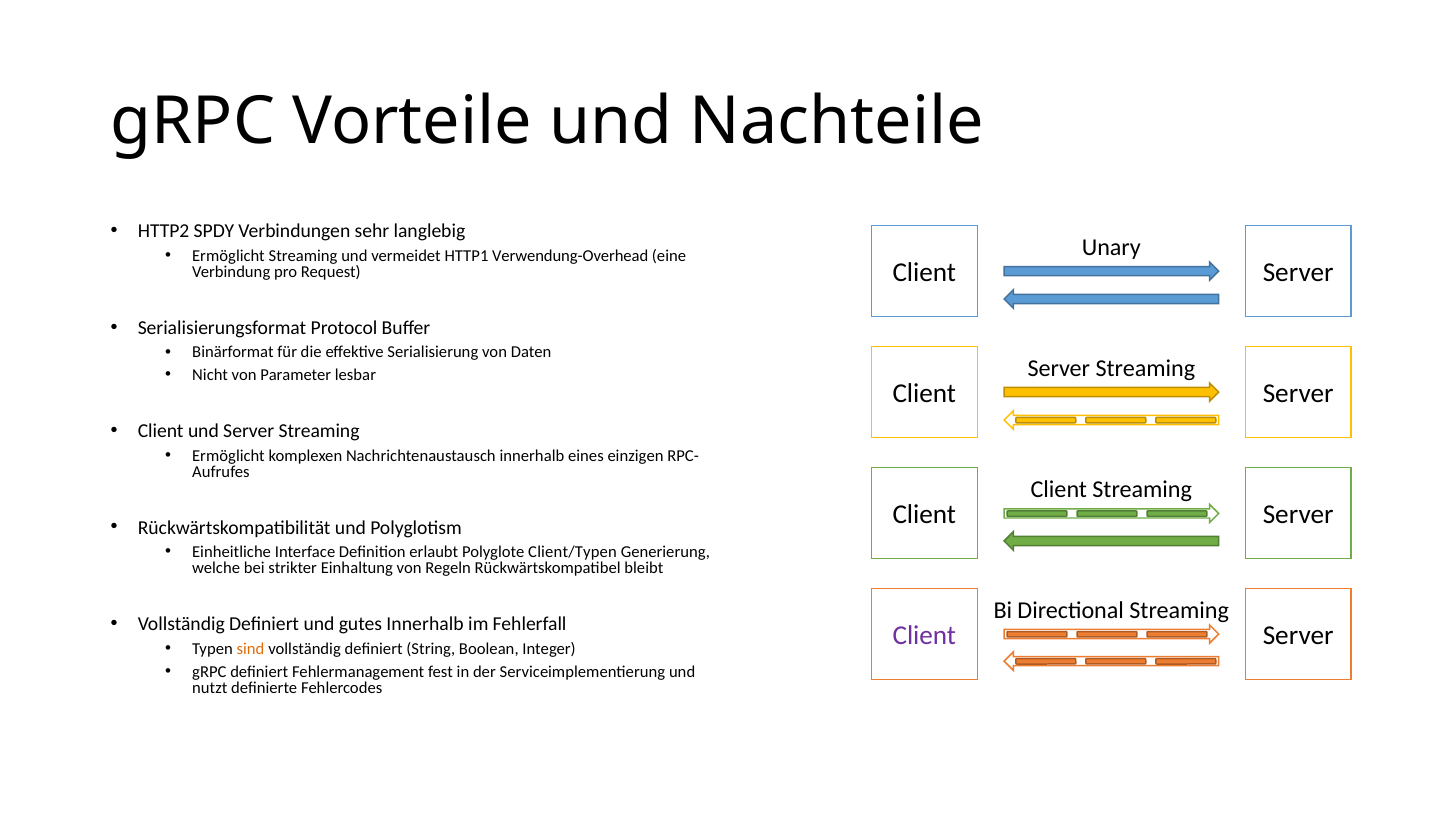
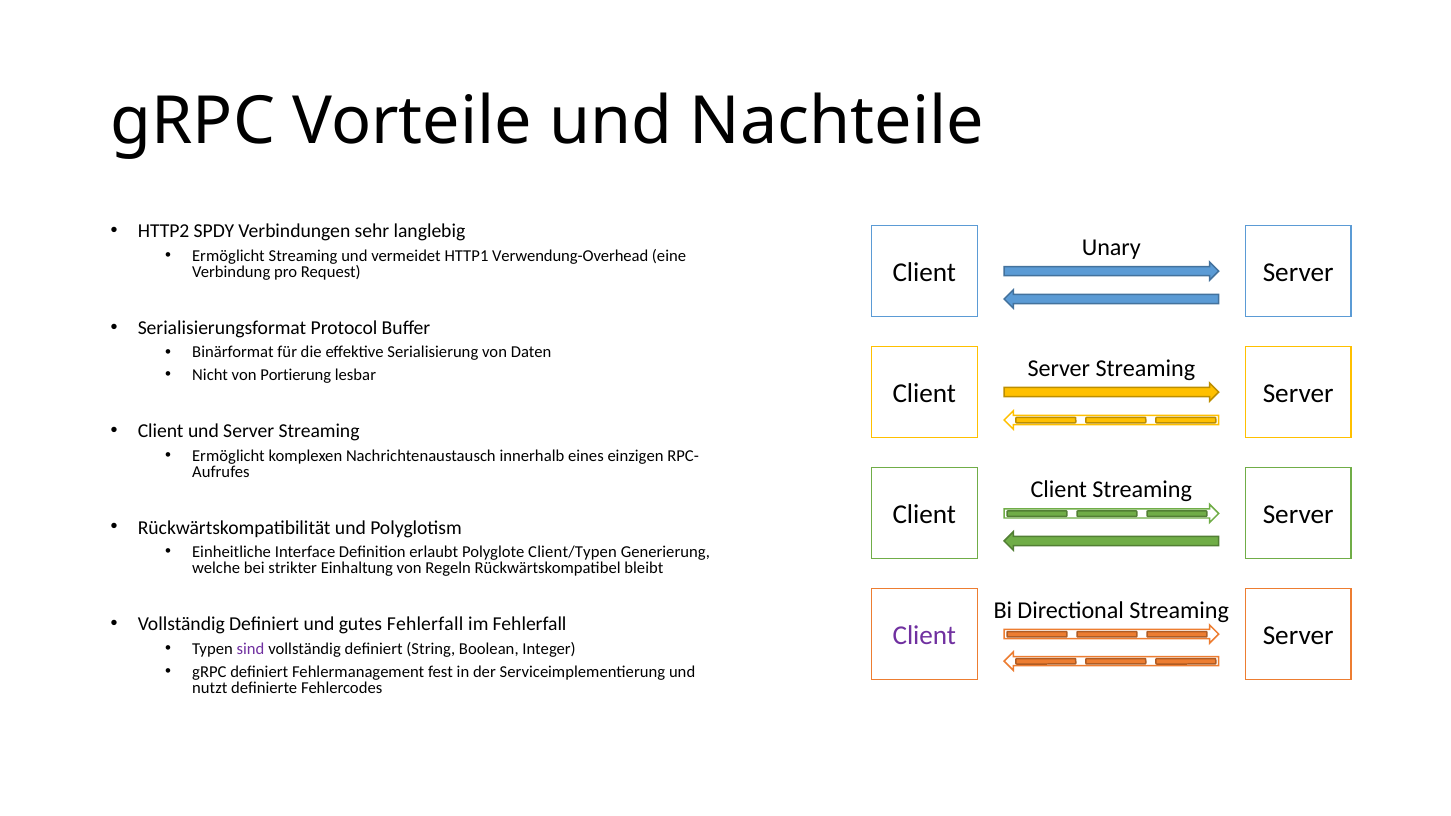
Parameter: Parameter -> Portierung (296, 375)
gutes Innerhalb: Innerhalb -> Fehlerfall (425, 624)
sind colour: orange -> purple (251, 649)
